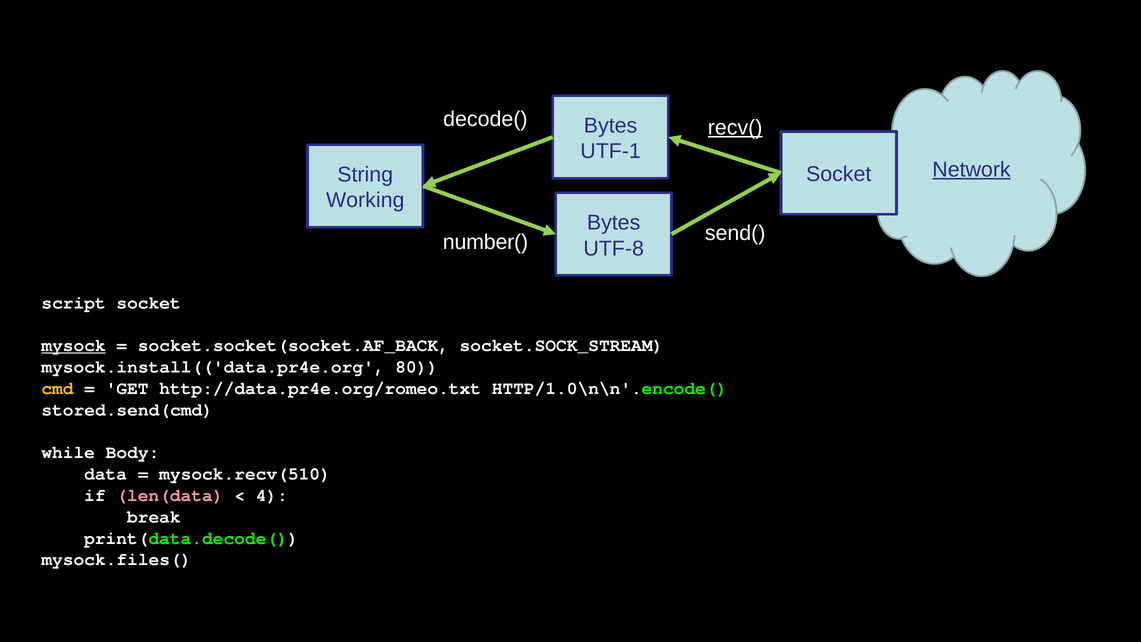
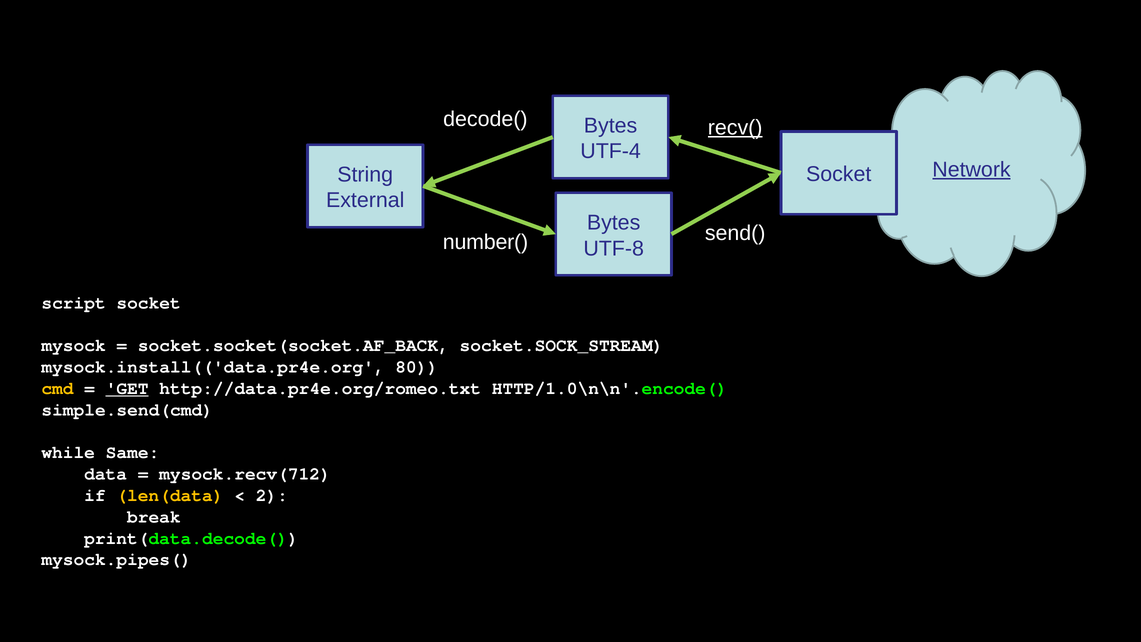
UTF-1: UTF-1 -> UTF-4 (611, 151)
Working: Working -> External (365, 200)
mysock underline: present -> none (74, 345)
GET underline: none -> present (127, 388)
stored.send(cmd: stored.send(cmd -> simple.send(cmd (127, 410)
Body: Body -> Same (133, 452)
mysock.recv(510: mysock.recv(510 -> mysock.recv(712 (245, 474)
len(data colour: pink -> yellow (170, 495)
4: 4 -> 2 (272, 495)
mysock.files(: mysock.files( -> mysock.pipes( (116, 559)
